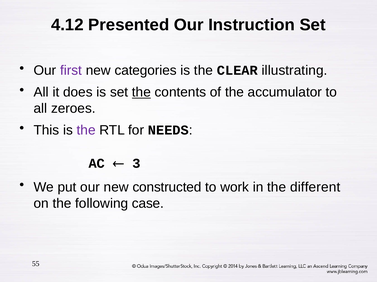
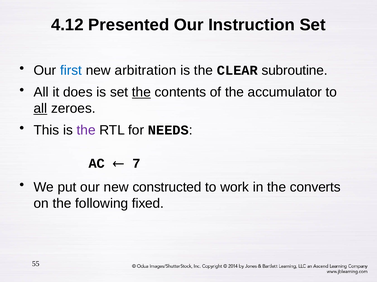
first colour: purple -> blue (71, 71)
categories: categories -> arbitration (146, 71)
illustrating: illustrating -> subroutine (295, 71)
all underline: none -> present (40, 109)
3: 3 -> 7 (136, 164)
different: different -> converts (315, 188)
case: case -> fixed (148, 204)
